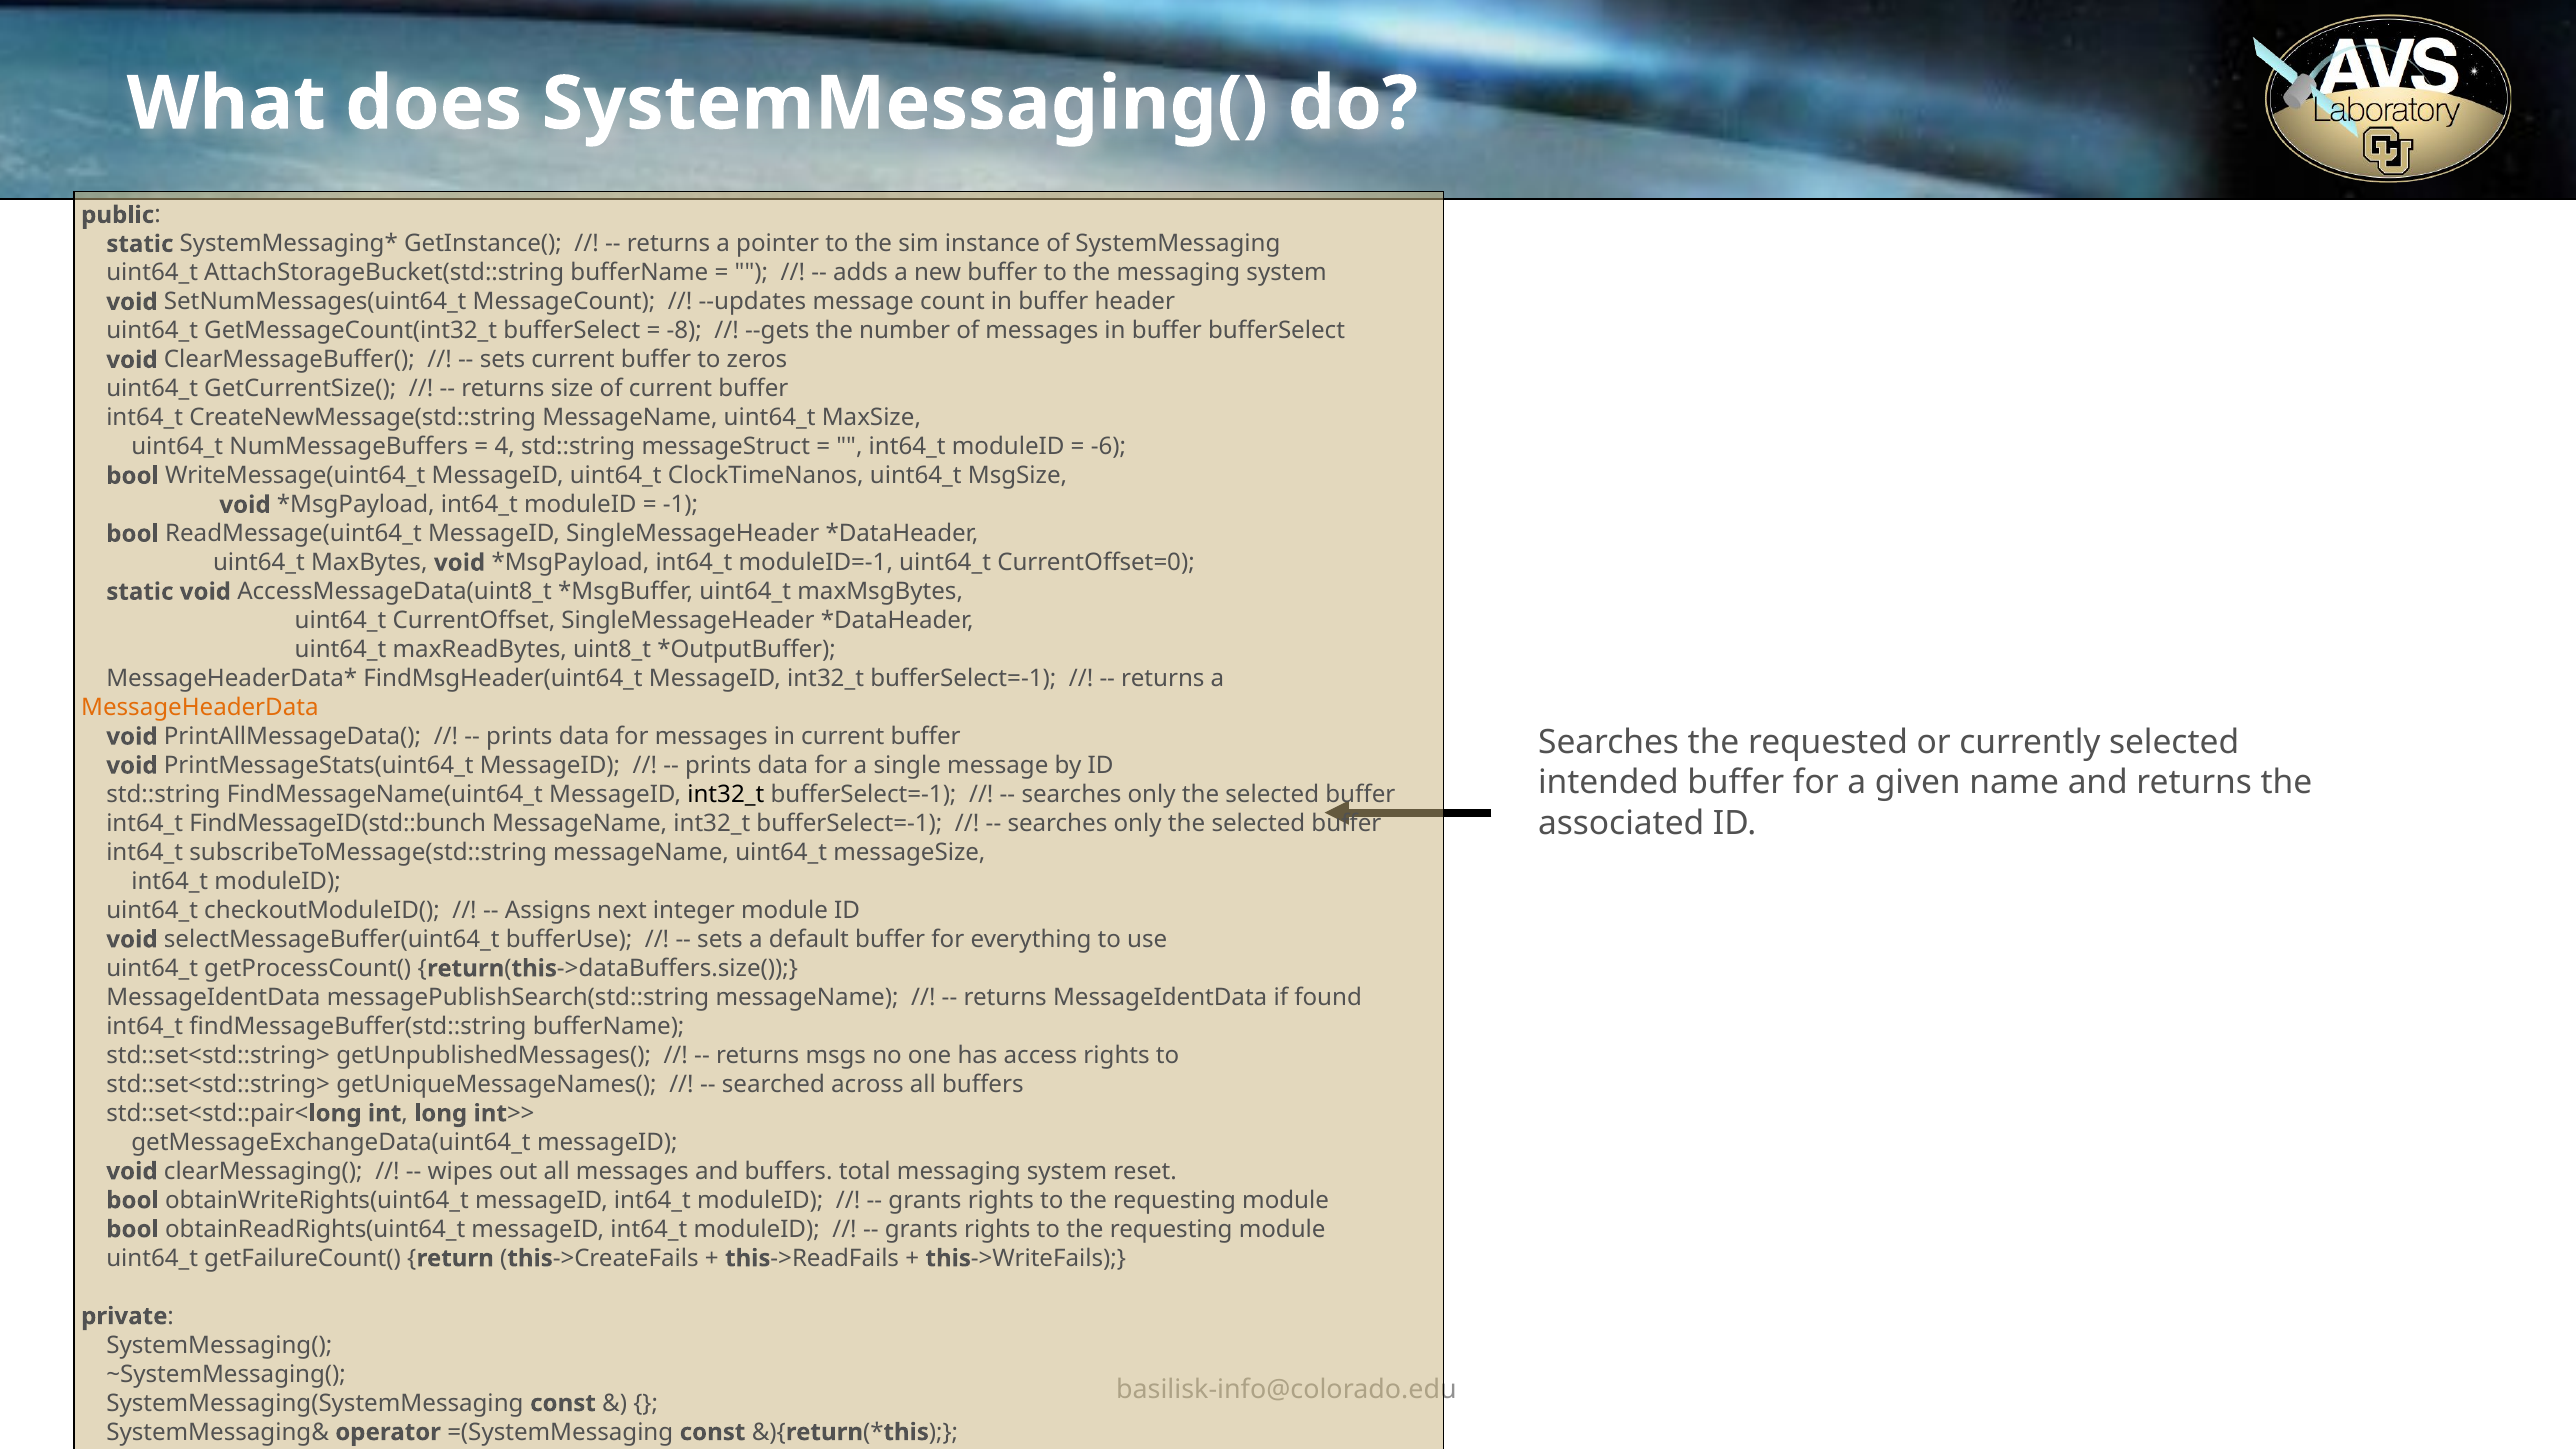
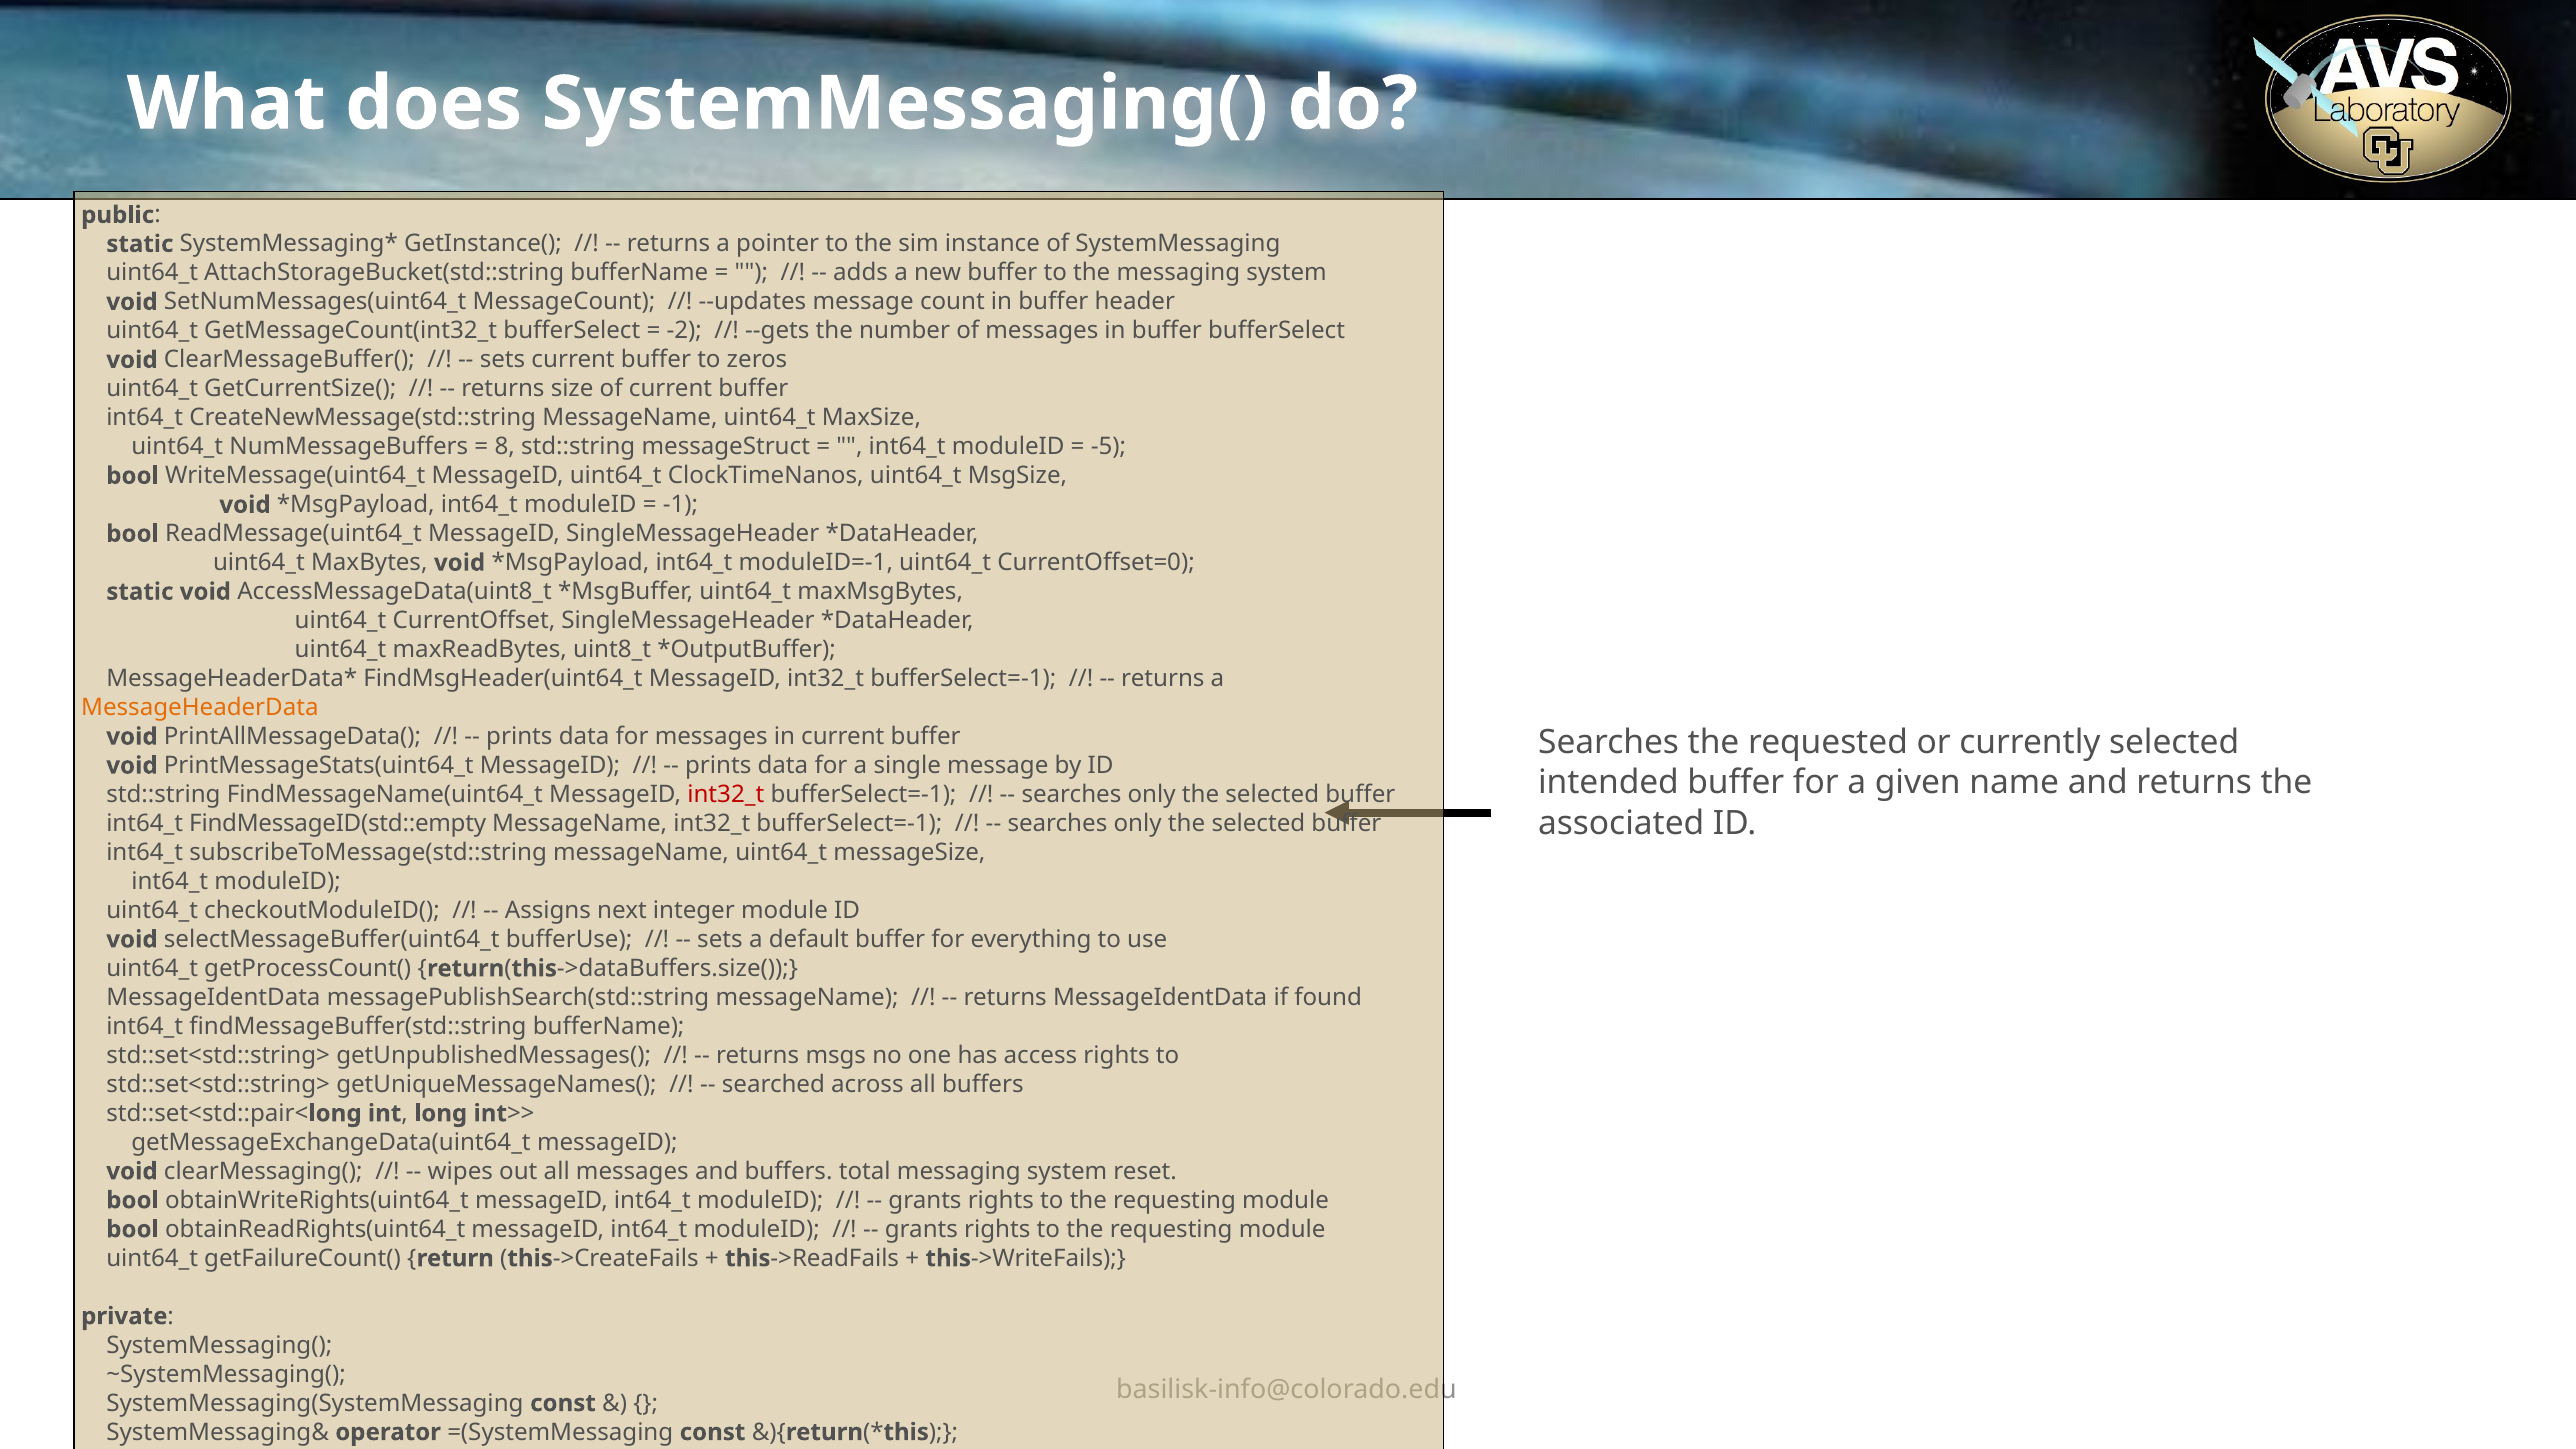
-8: -8 -> -2 (684, 331)
4: 4 -> 8 (505, 447)
-6: -6 -> -5 (1108, 447)
int32_t colour: black -> red (726, 795)
FindMessageID(std::bunch: FindMessageID(std::bunch -> FindMessageID(std::empty (338, 824)
